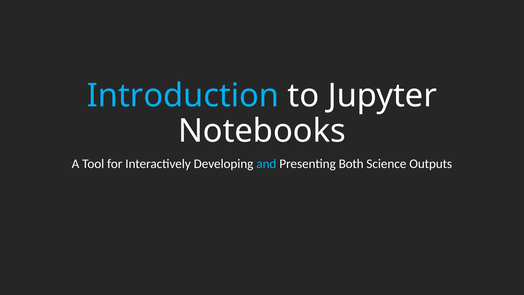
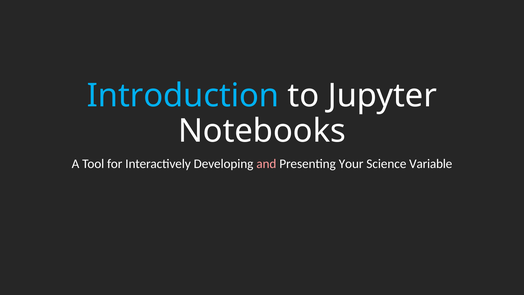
and colour: light blue -> pink (266, 164)
Both: Both -> Your (351, 164)
Outputs: Outputs -> Variable (431, 164)
